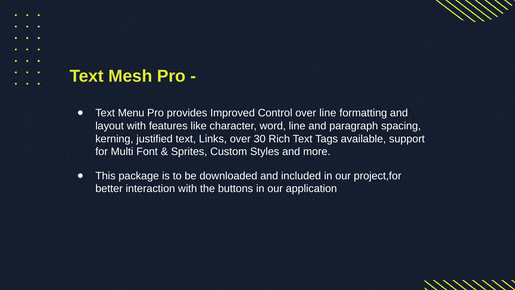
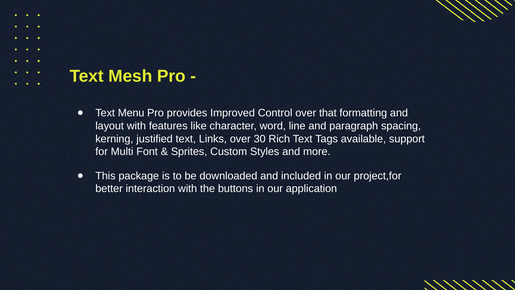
over line: line -> that (328, 113)
